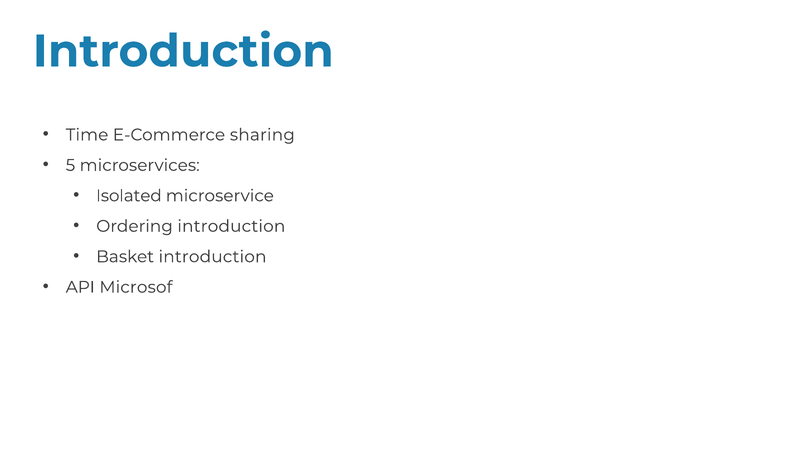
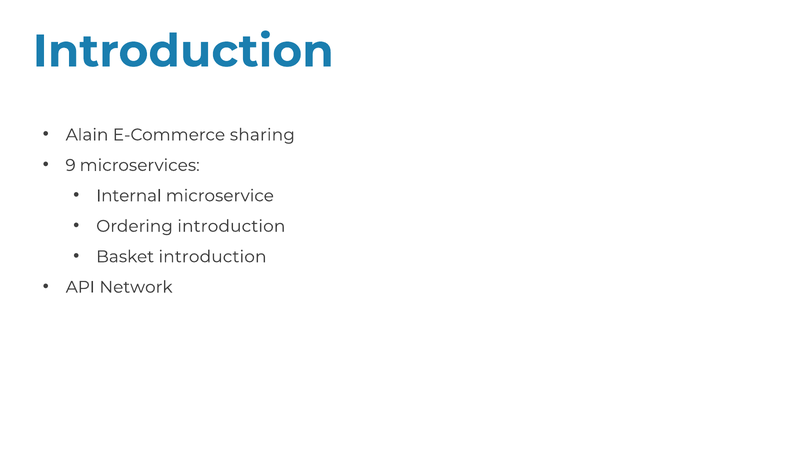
Time: Time -> Alain (87, 135)
5: 5 -> 9 (71, 165)
Isolated: Isolated -> Internal (129, 196)
Microsof: Microsof -> Network (136, 287)
